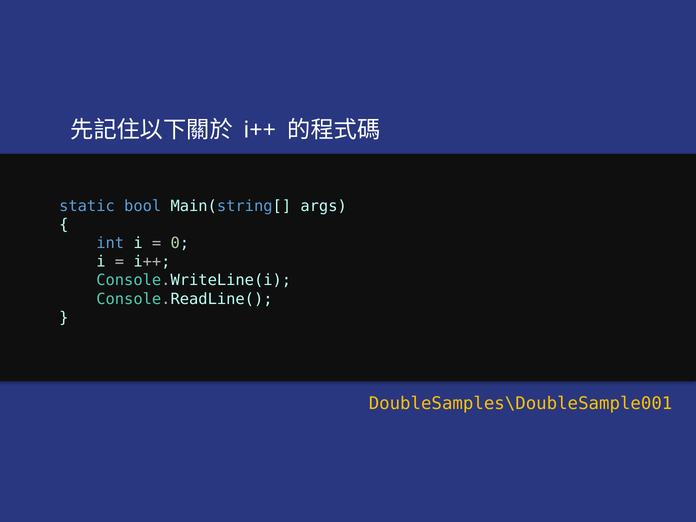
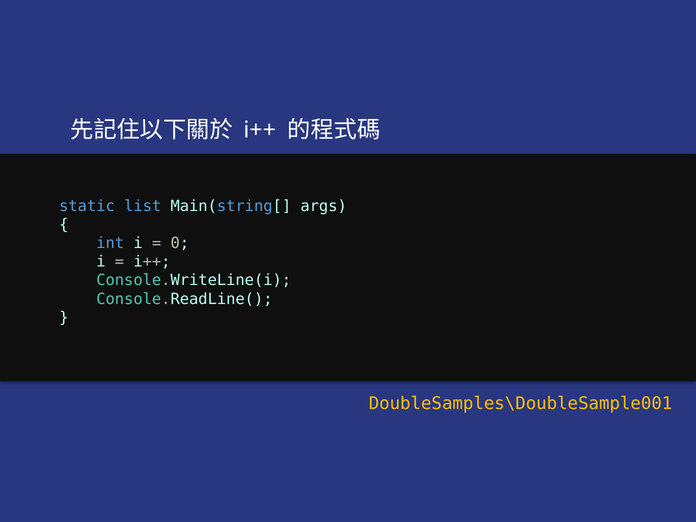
bool: bool -> list (143, 206)
